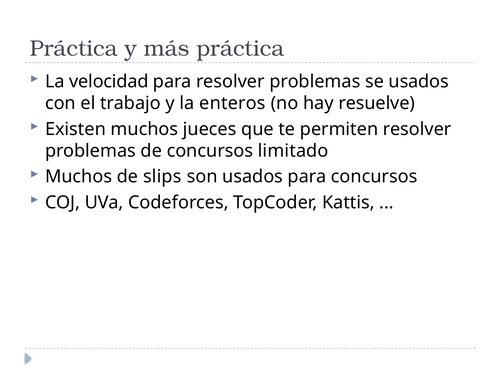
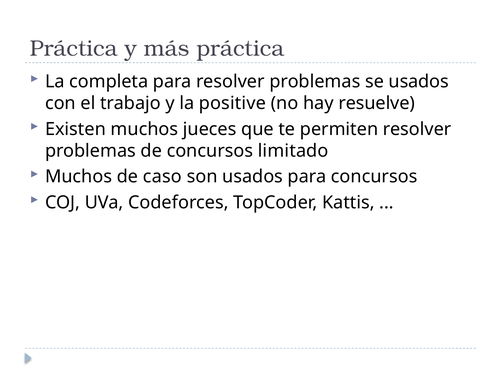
velocidad: velocidad -> completa (109, 81)
enteros: enteros -> positive (232, 103)
slips: slips -> caso (162, 177)
